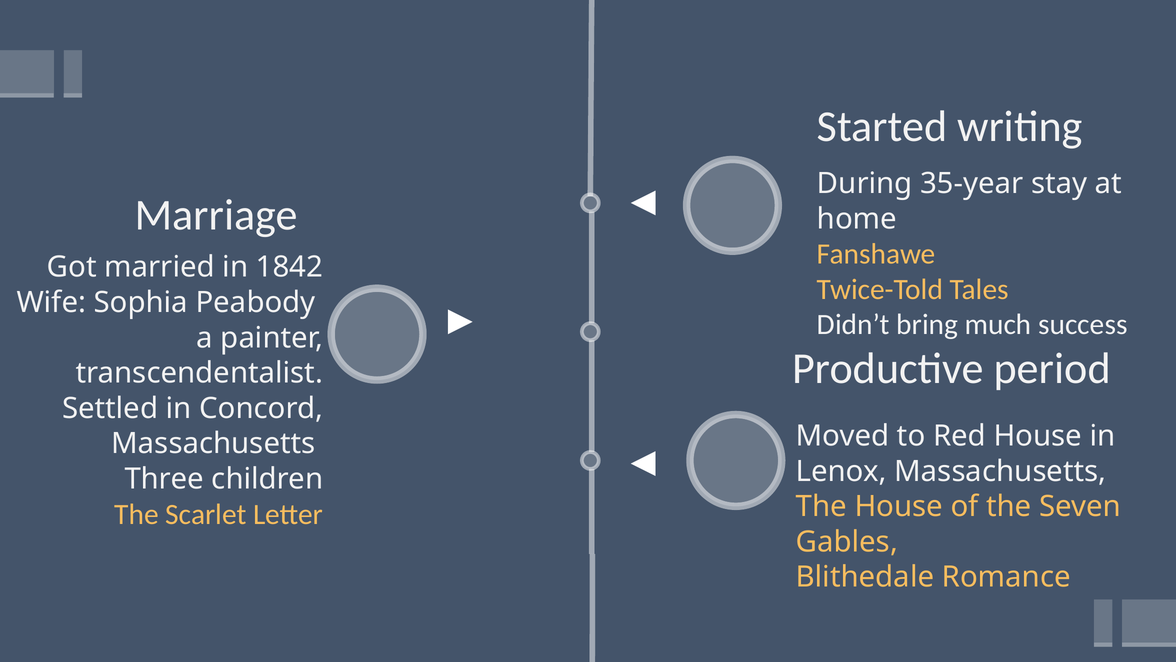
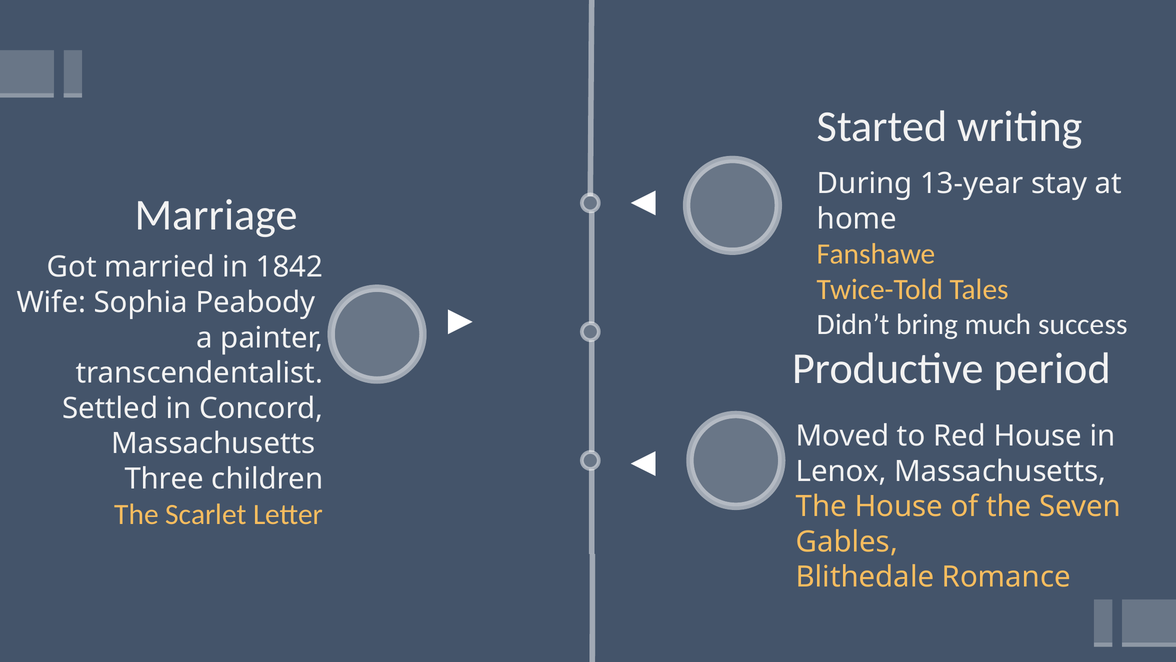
35-year: 35-year -> 13-year (972, 183)
